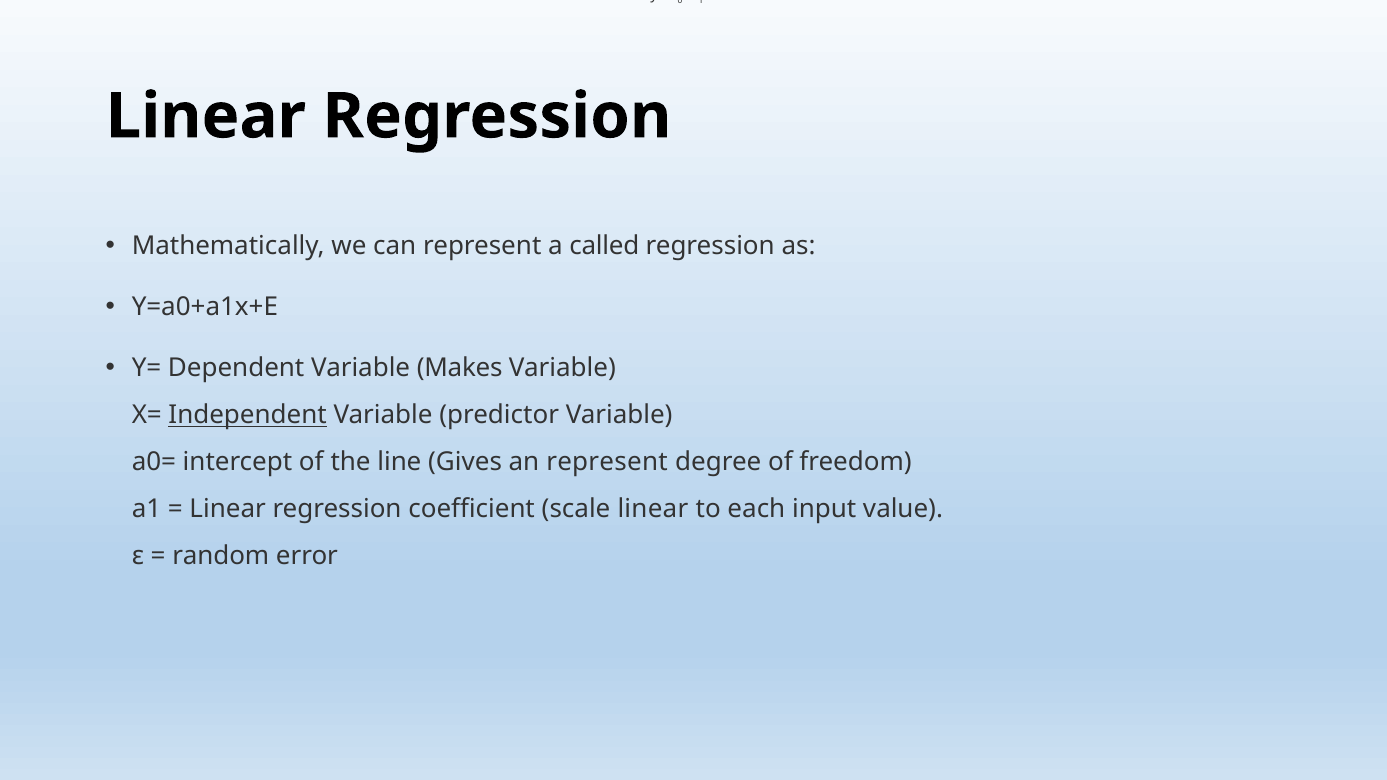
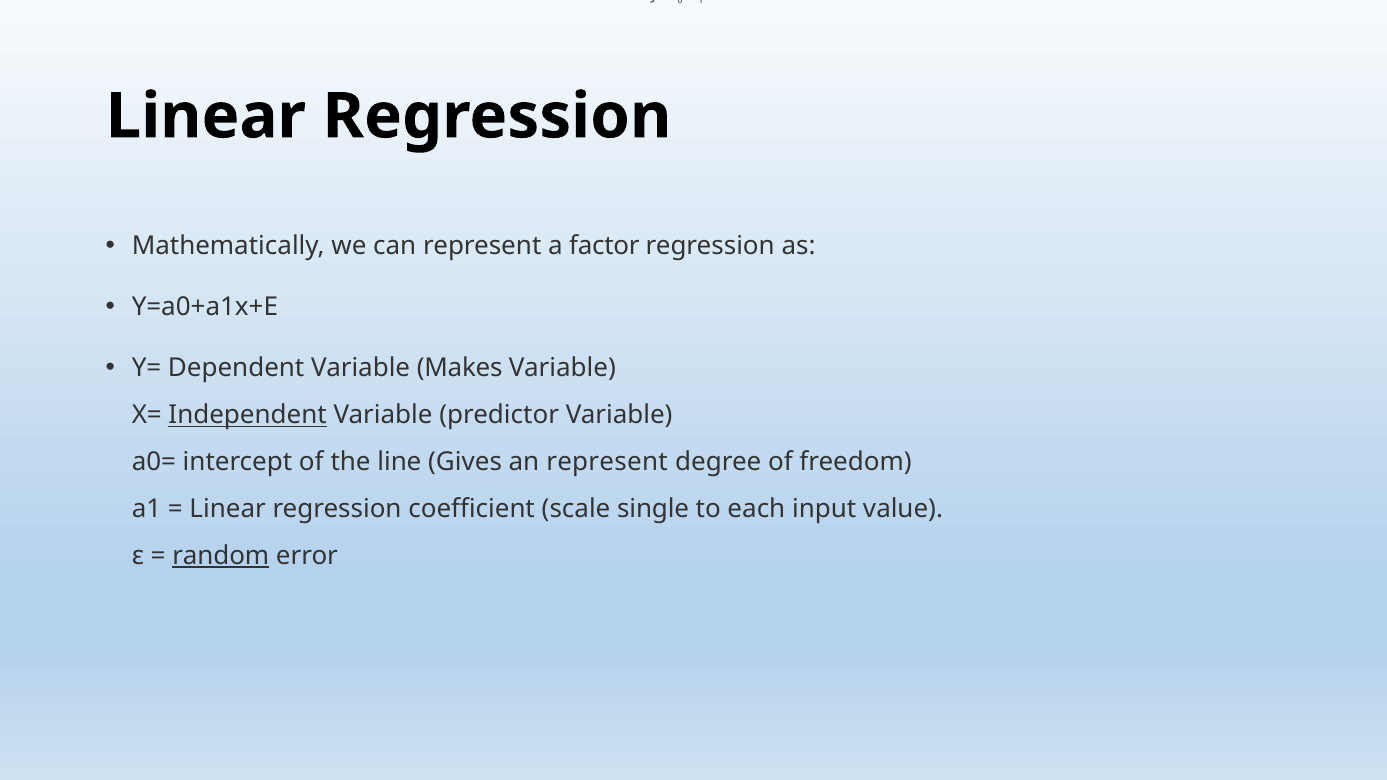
called: called -> factor (604, 246)
scale linear: linear -> single (653, 509)
random underline: none -> present (221, 556)
